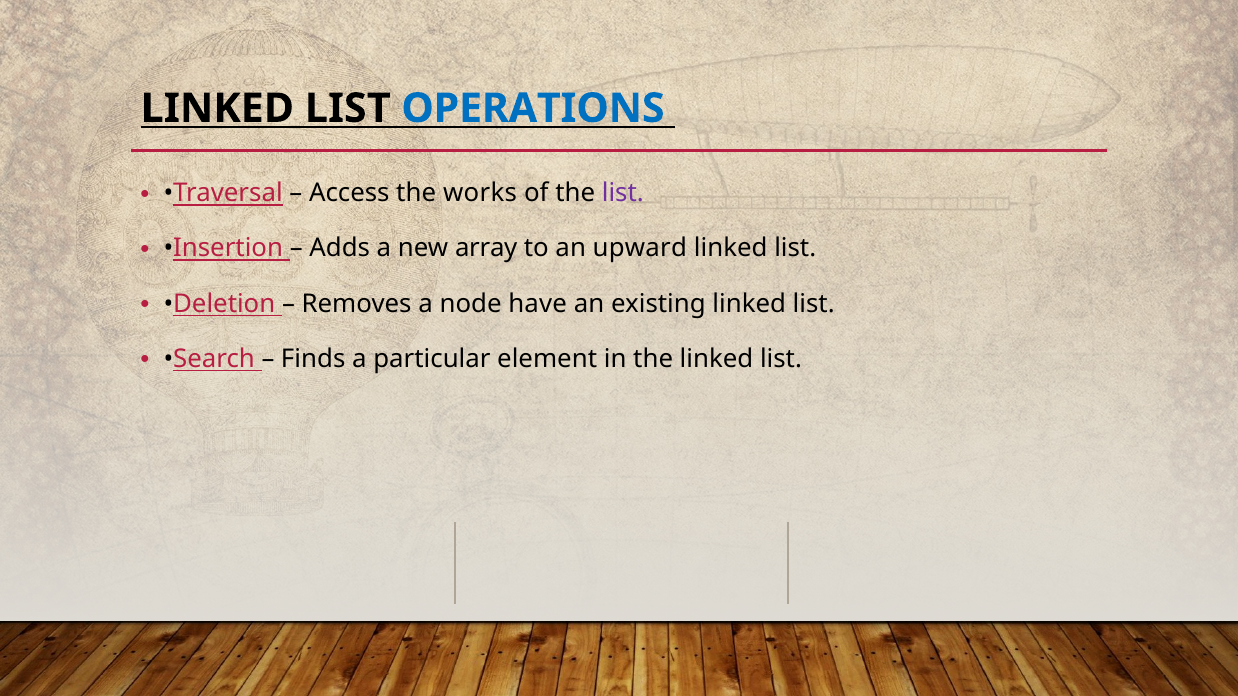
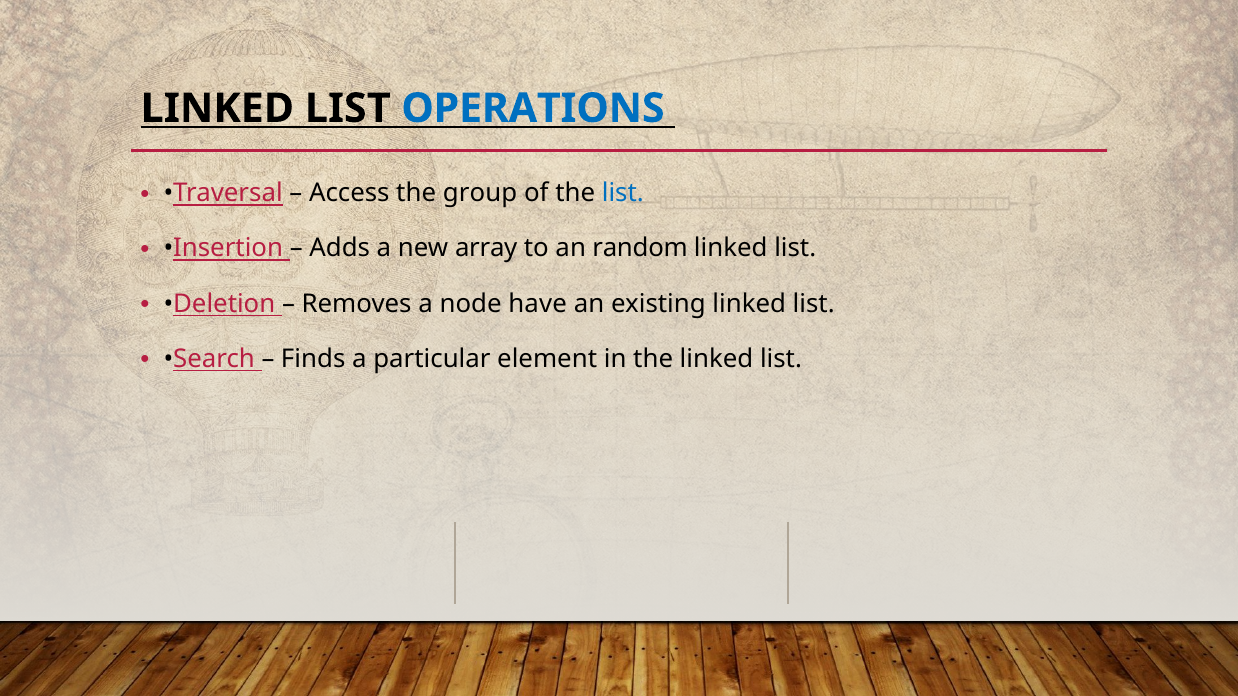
works: works -> group (480, 193)
list colour: purple -> blue (623, 193)
upward: upward -> random (640, 248)
